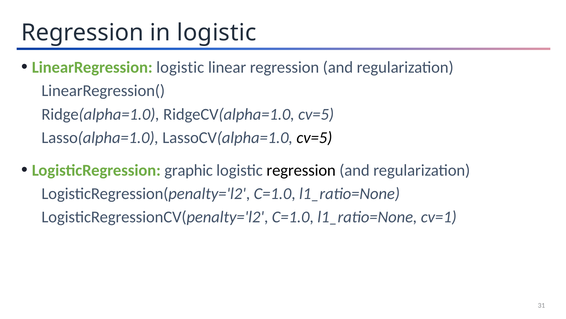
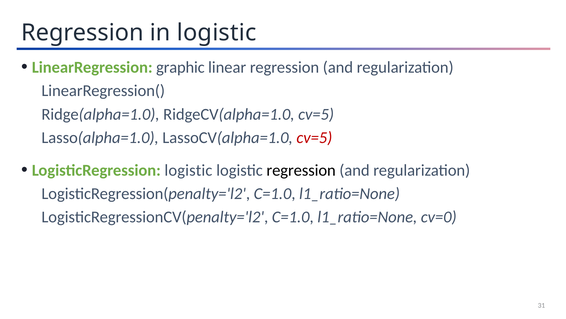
LinearRegression logistic: logistic -> graphic (180, 67)
cv=5 colour: black -> red (314, 137)
LogisticRegression graphic: graphic -> logistic (188, 170)
cv=1: cv=1 -> cv=0 (439, 217)
